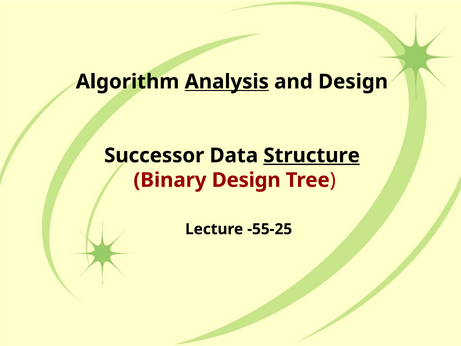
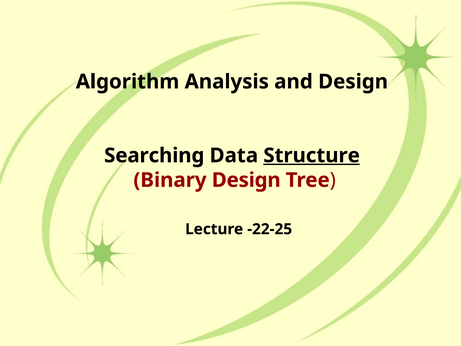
Analysis underline: present -> none (227, 82)
Successor: Successor -> Searching (154, 155)
-55-25: -55-25 -> -22-25 (270, 229)
